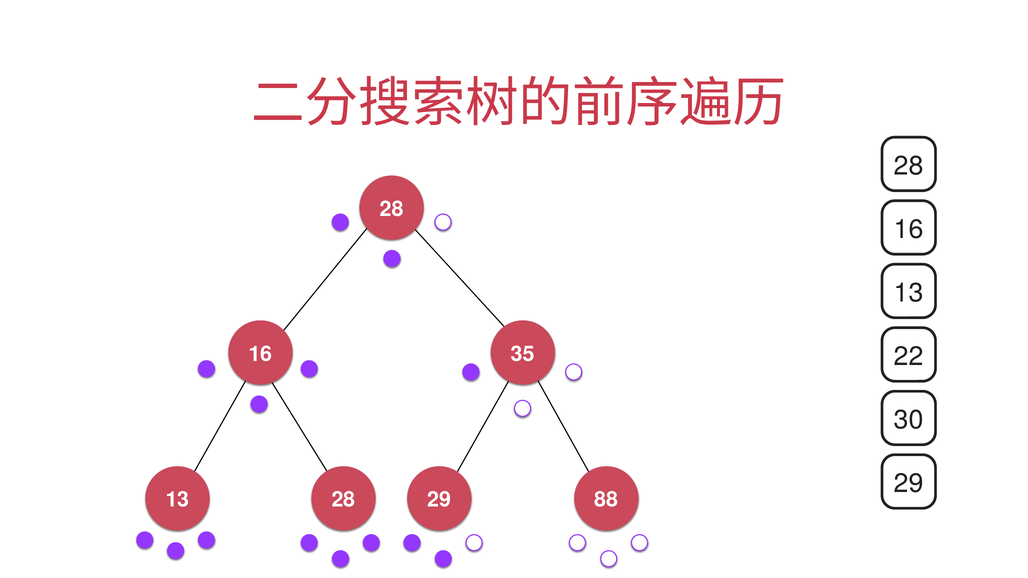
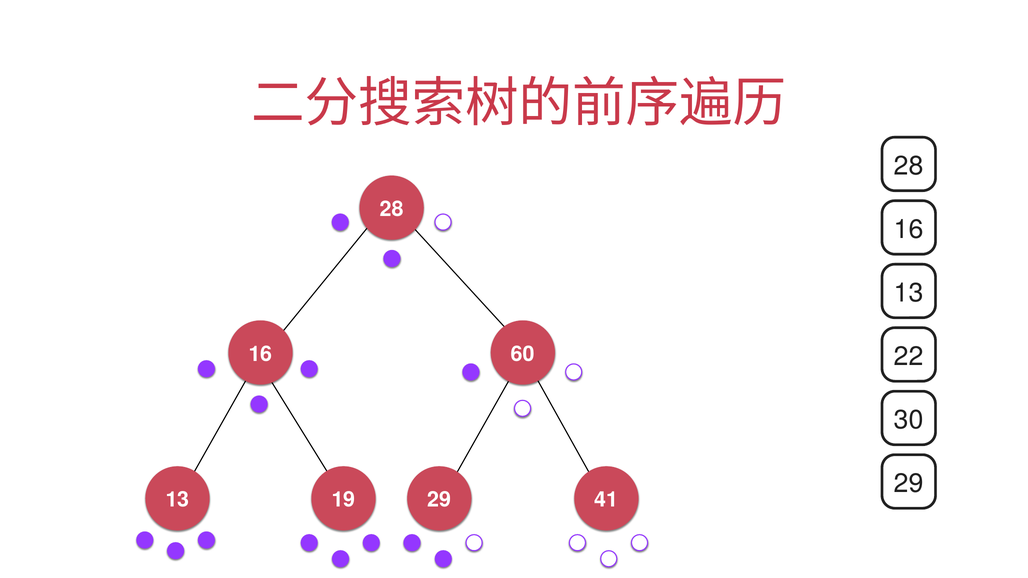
35: 35 -> 60 (523, 354)
13 28: 28 -> 19 (343, 500)
88: 88 -> 41 (606, 500)
